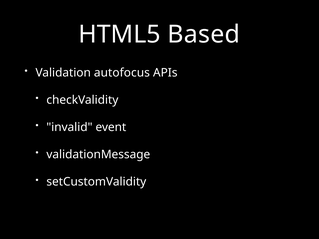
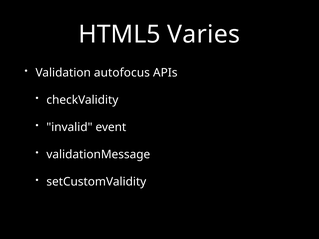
Based: Based -> Varies (204, 34)
